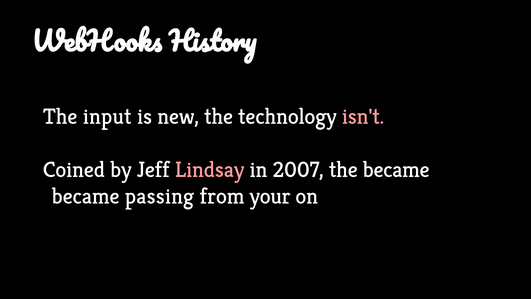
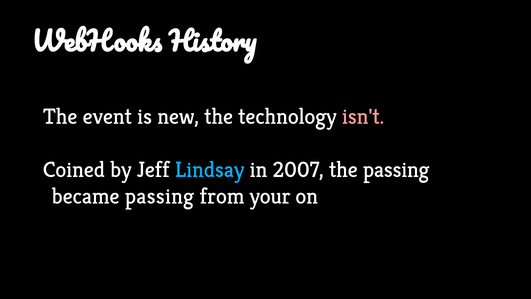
input: input -> event (107, 116)
Lindsay colour: pink -> light blue (210, 169)
the became: became -> passing (396, 169)
